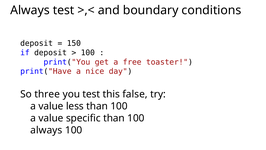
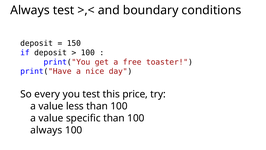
three: three -> every (47, 94)
false: false -> price (135, 94)
